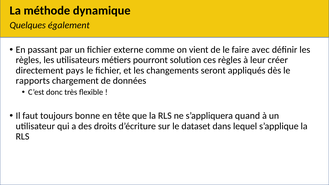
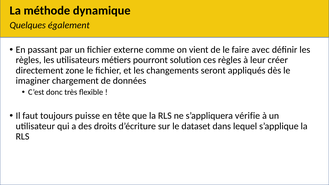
pays: pays -> zone (75, 70)
rapports: rapports -> imaginer (33, 81)
bonne: bonne -> puisse (87, 116)
quand: quand -> vérifie (247, 116)
